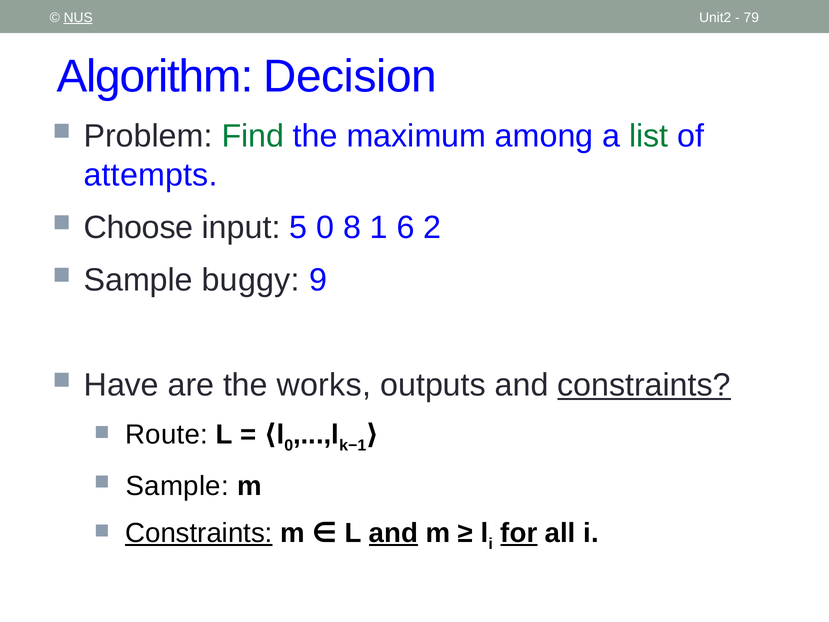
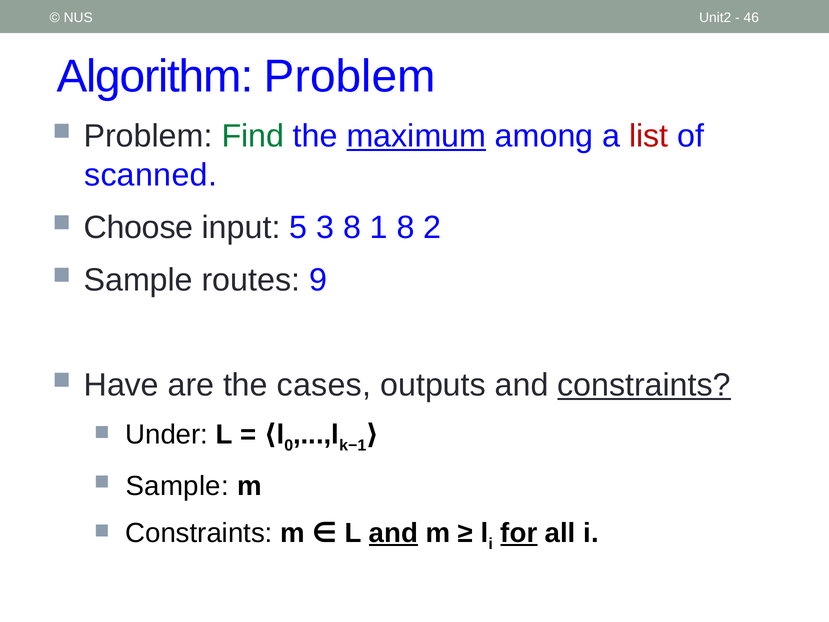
NUS underline: present -> none (78, 18)
79: 79 -> 46 (751, 18)
Algorithm Decision: Decision -> Problem (350, 76)
maximum underline: none -> present (416, 136)
list colour: green -> red (649, 136)
attempts: attempts -> scanned (151, 175)
5 0: 0 -> 3 (325, 227)
1 6: 6 -> 8 (406, 227)
buggy: buggy -> routes (251, 280)
works: works -> cases (324, 385)
Route: Route -> Under (167, 434)
Constraints underline: present -> none (199, 533)
